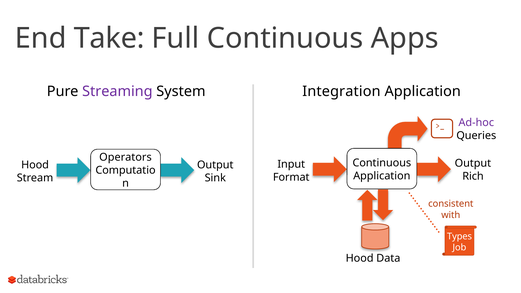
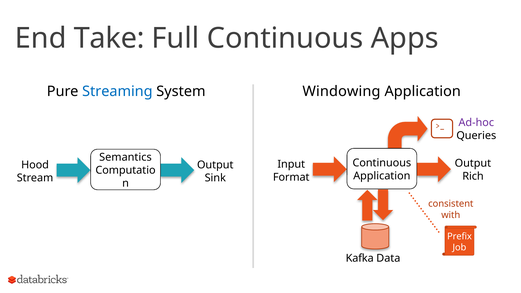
Streaming colour: purple -> blue (117, 91)
Integration: Integration -> Windowing (341, 91)
Operators: Operators -> Semantics (125, 157)
Types: Types -> Prefix (460, 236)
Hood: Hood -> Kafka (360, 258)
